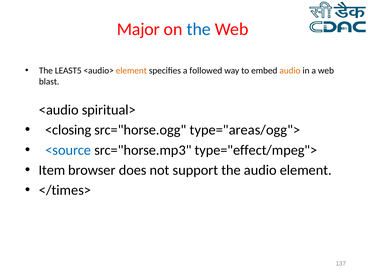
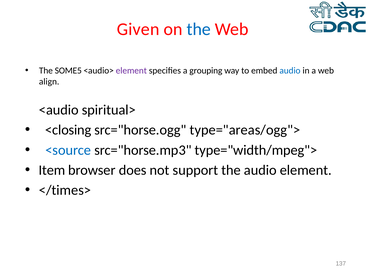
Major: Major -> Given (138, 29)
LEAST5: LEAST5 -> SOME5 (68, 71)
element colour: orange -> purple (131, 71)
followed: followed -> grouping (206, 71)
audio colour: orange -> blue (290, 71)
blast: blast -> align (49, 82)
type="effect/mpeg">: type="effect/mpeg"> -> type="width/mpeg"> (256, 150)
